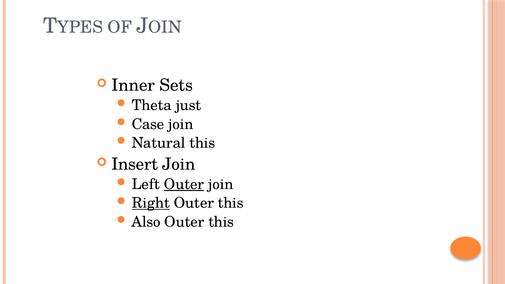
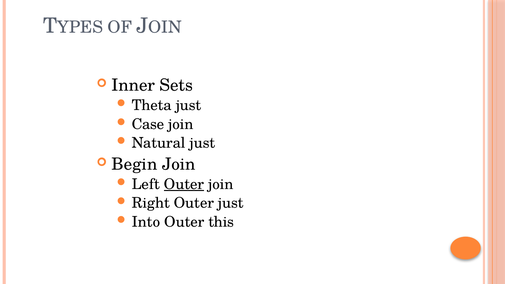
Natural this: this -> just (202, 143)
Insert: Insert -> Begin (135, 164)
Right underline: present -> none (151, 203)
this: this -> just (231, 203)
Also: Also -> Into (146, 222)
